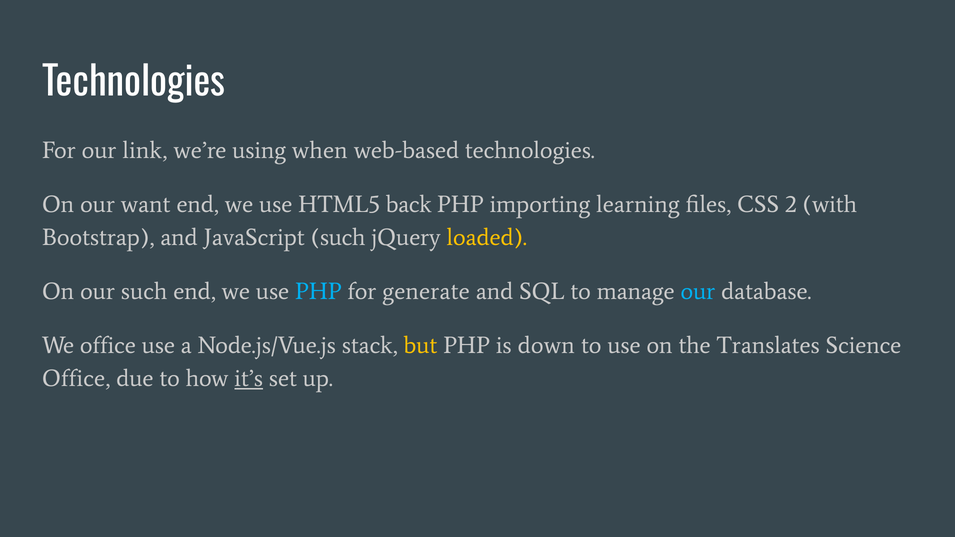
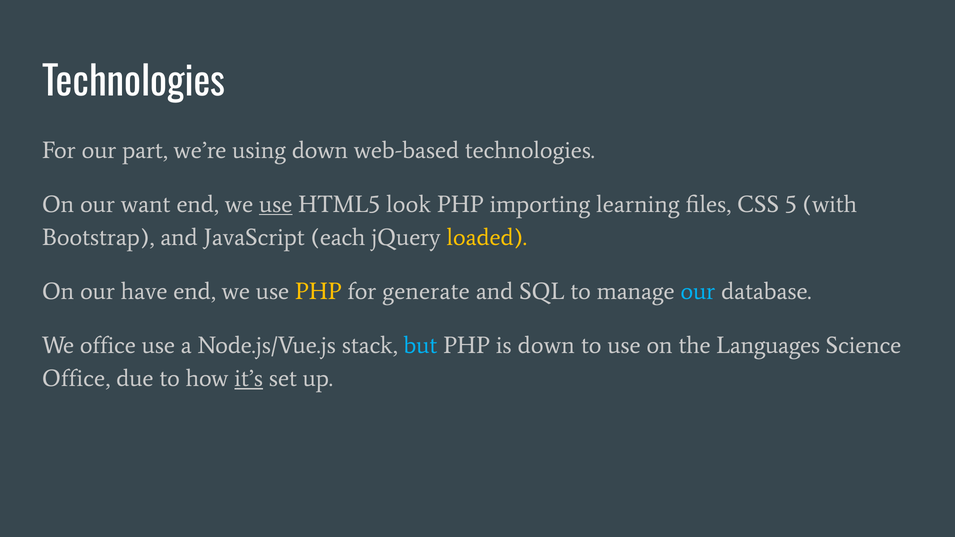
link: link -> part (145, 150)
using when: when -> down (320, 150)
use underline: none -> present (276, 204)
back: back -> look (408, 204)
2: 2 -> 5 (791, 204)
JavaScript such: such -> each (338, 237)
our such: such -> have (144, 291)
PHP colour: light blue -> yellow (318, 291)
but colour: yellow -> light blue (420, 346)
Translates: Translates -> Languages (768, 346)
